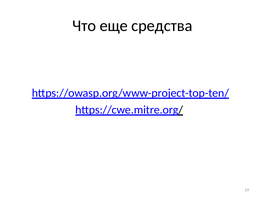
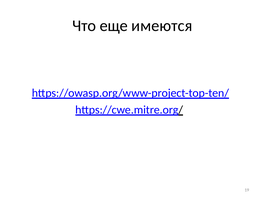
средства: средства -> имеются (162, 26)
